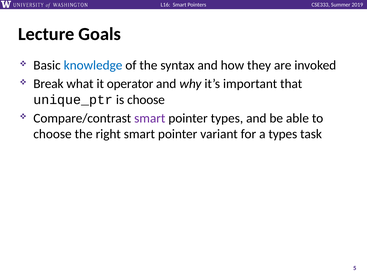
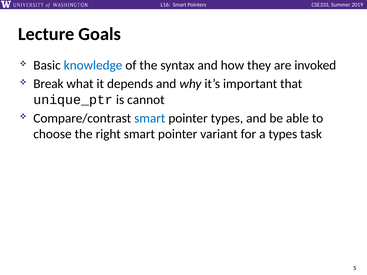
operator: operator -> depends (130, 84)
is choose: choose -> cannot (146, 100)
smart colour: purple -> blue (150, 118)
